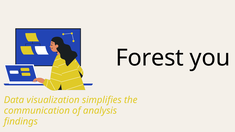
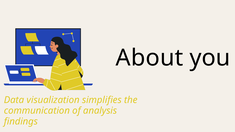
Forest: Forest -> About (149, 58)
